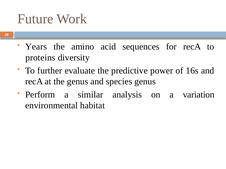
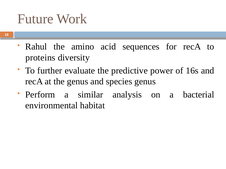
Years: Years -> Rahul (36, 47)
variation: variation -> bacterial (199, 95)
